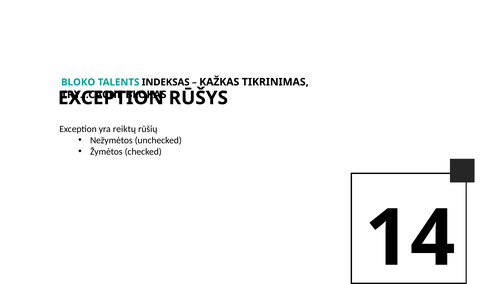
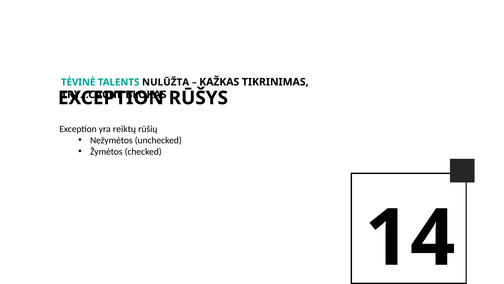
BLOKO: BLOKO -> TĖVINĖ (78, 82)
INDEKSAS: INDEKSAS -> NULŪŽTA (166, 82)
